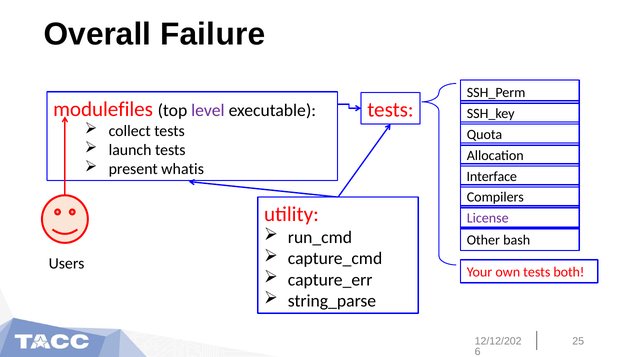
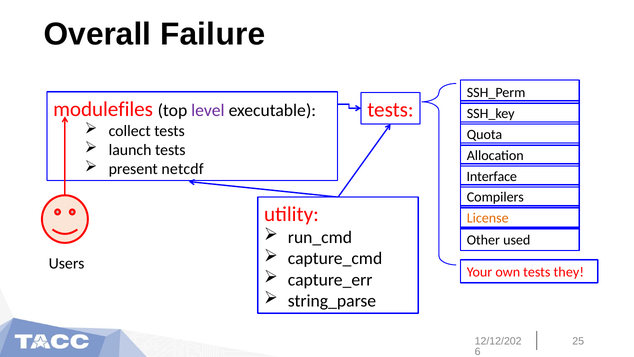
whatis: whatis -> netcdf (183, 169)
License colour: purple -> orange (488, 218)
bash: bash -> used (517, 240)
both: both -> they (569, 272)
